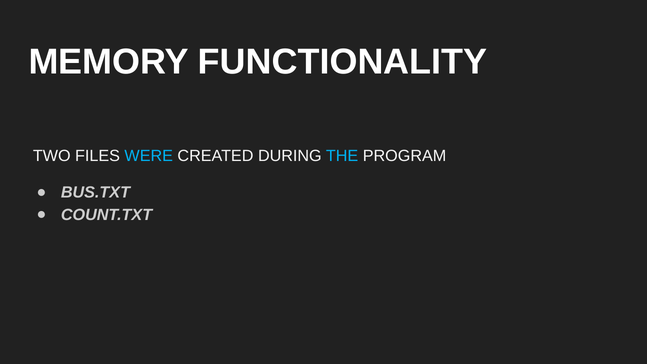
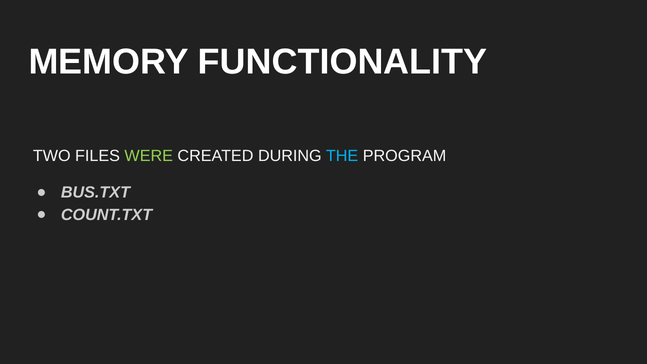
WERE colour: light blue -> light green (149, 156)
